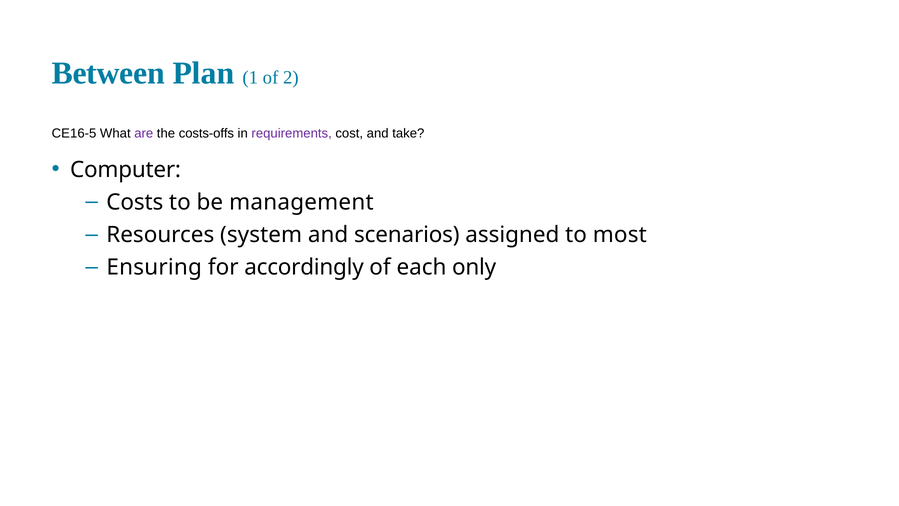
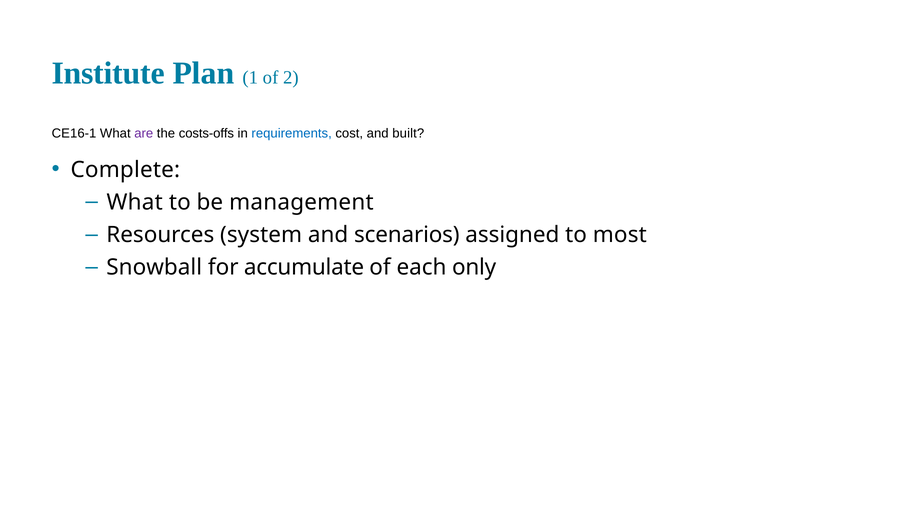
Between: Between -> Institute (108, 73)
16-5: 16-5 -> 16-1 (83, 134)
requirements colour: purple -> blue (292, 134)
take: take -> built (408, 134)
Computer: Computer -> Complete (125, 170)
Costs: Costs -> What (135, 202)
Ensuring: Ensuring -> Snowball (154, 267)
accordingly: accordingly -> accumulate (304, 267)
